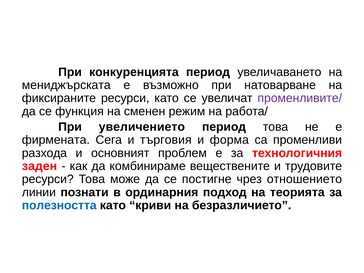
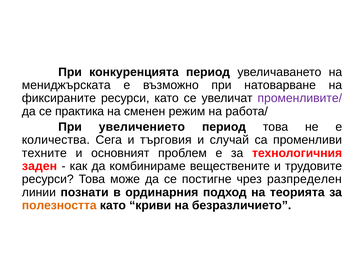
функция: функция -> практика (80, 111)
фирмената: фирмената -> количества (56, 140)
форма: форма -> случай (229, 140)
разхода: разхода -> техните (44, 153)
отношението: отношението -> разпределен (304, 179)
полезността colour: blue -> orange (59, 205)
